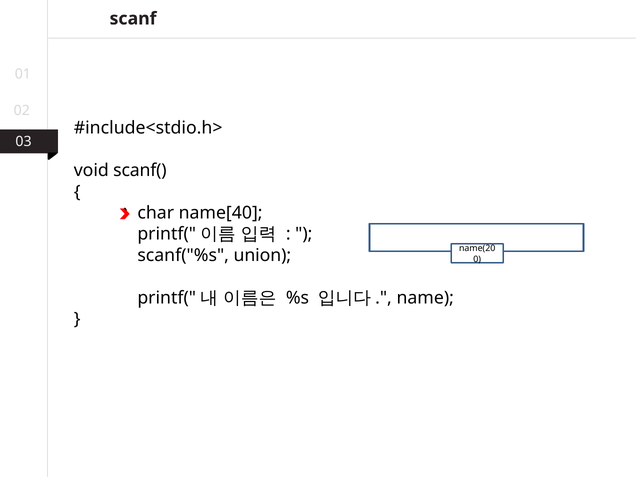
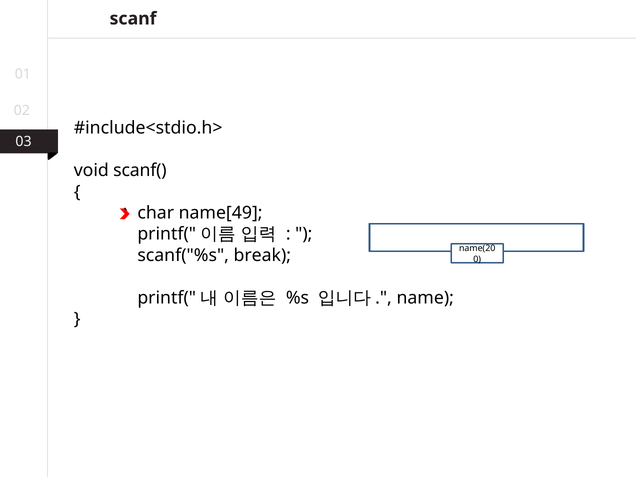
name[40: name[40 -> name[49 (221, 213)
union: union -> break (262, 255)
